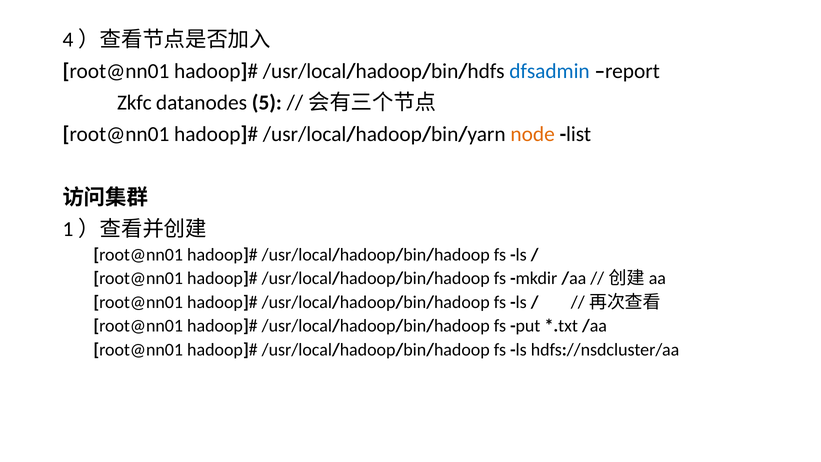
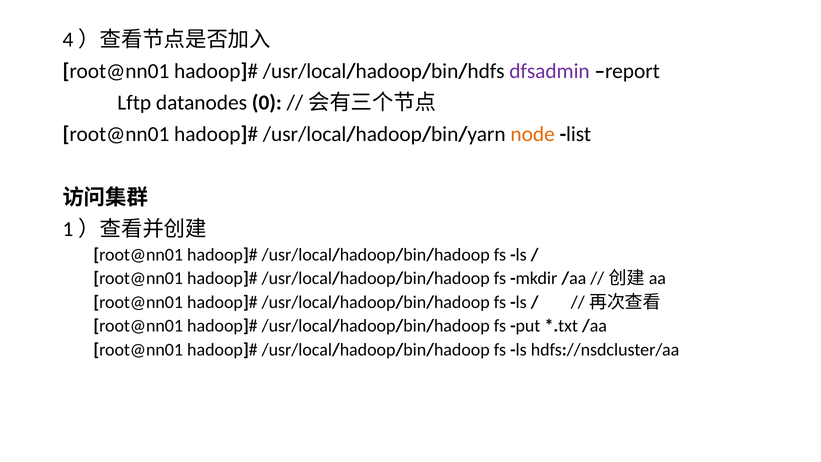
dfsadmin colour: blue -> purple (549, 71)
Zkfc: Zkfc -> Lftp (134, 103)
5: 5 -> 0 (267, 103)
